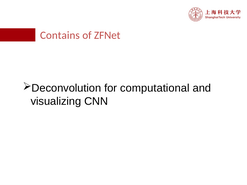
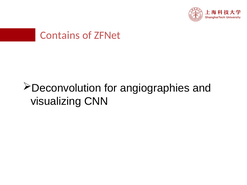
computational: computational -> angiographies (155, 88)
